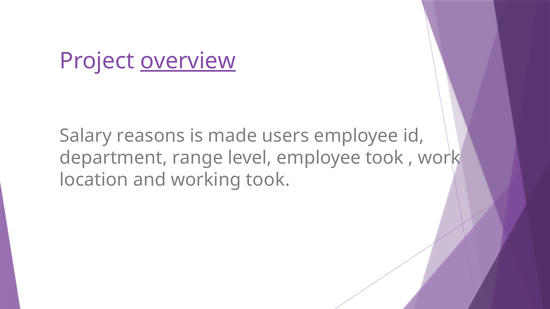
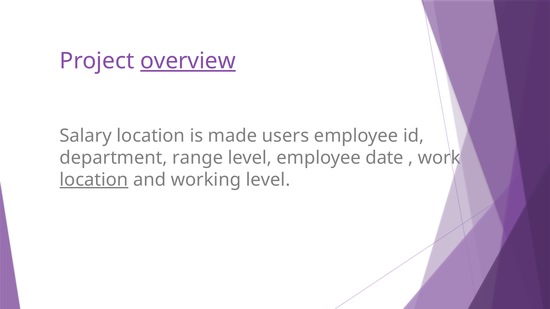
Salary reasons: reasons -> location (151, 136)
employee took: took -> date (385, 158)
location underline: none -> present (94, 180)
working took: took -> level (268, 180)
